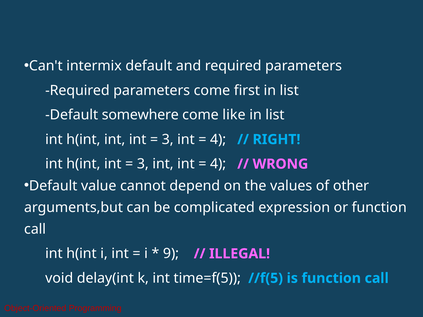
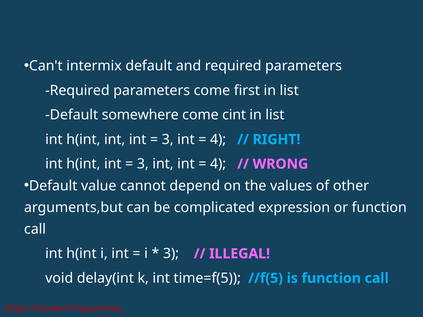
like: like -> cint (234, 115)
9: 9 -> 3 (171, 254)
